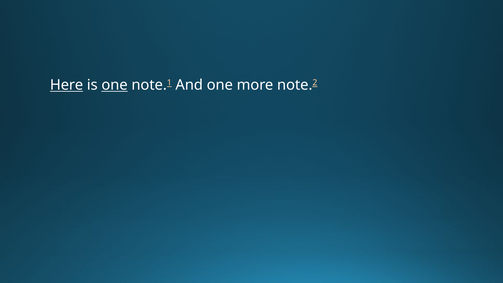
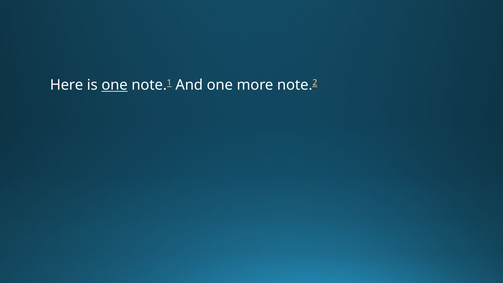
Here underline: present -> none (67, 85)
